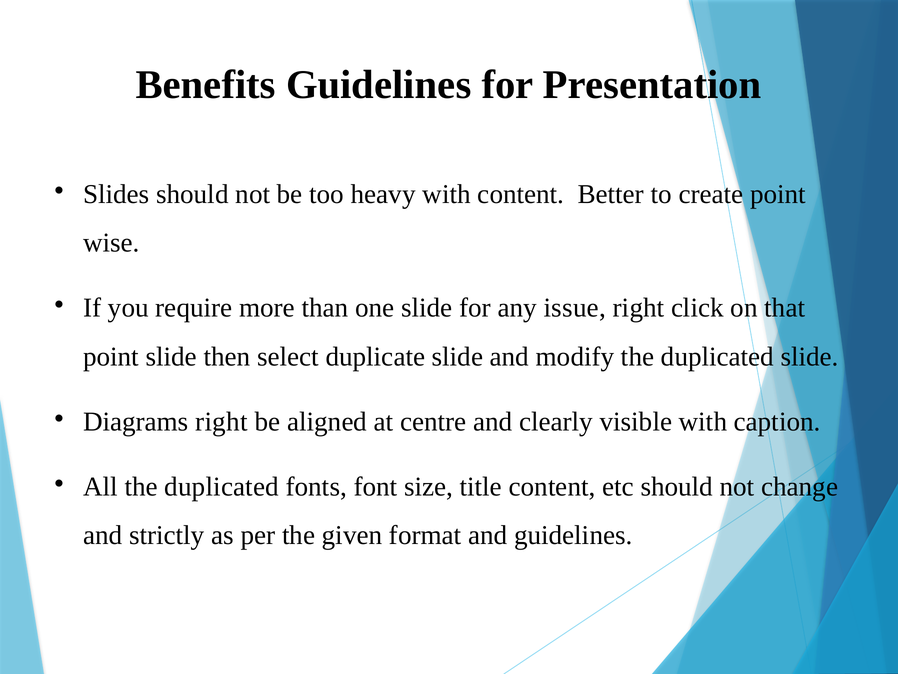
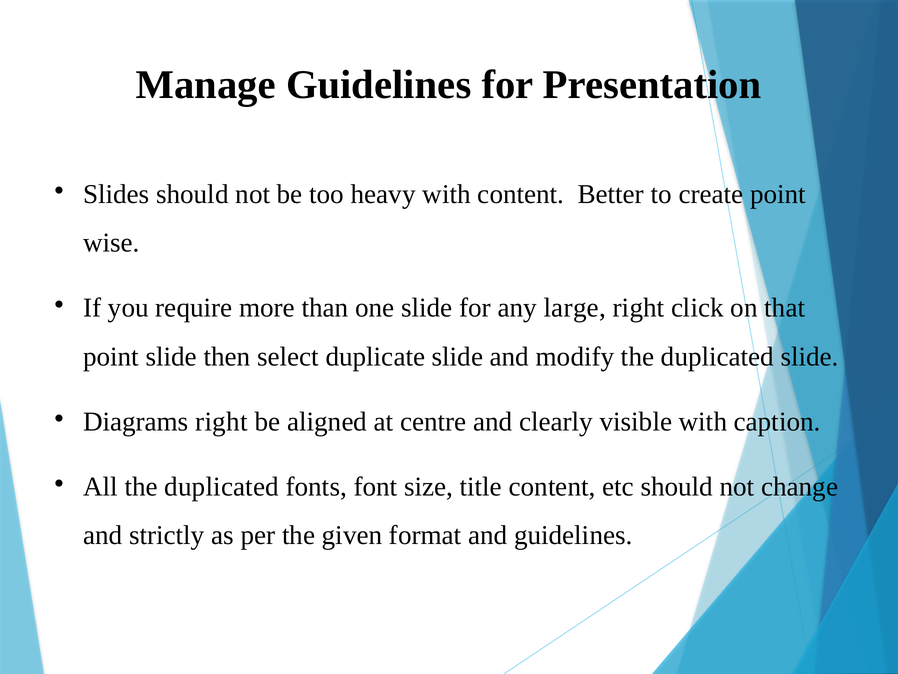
Benefits: Benefits -> Manage (206, 85)
issue: issue -> large (575, 308)
